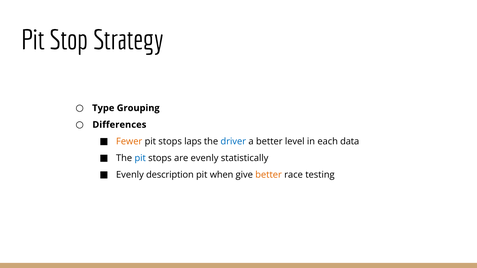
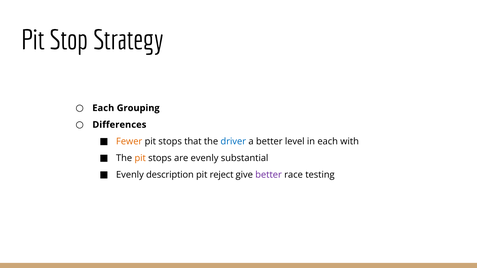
Type: Type -> Each (103, 108)
laps: laps -> that (193, 142)
data: data -> with (350, 142)
pit colour: blue -> orange (140, 158)
statistically: statistically -> substantial (245, 158)
when: when -> reject (222, 175)
better colour: orange -> purple (269, 175)
